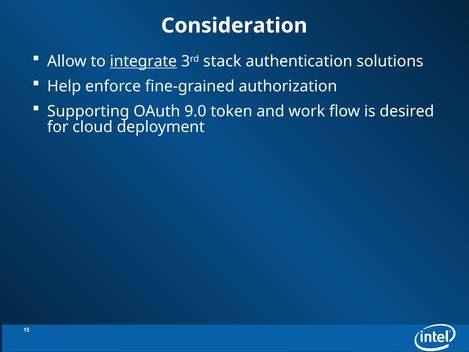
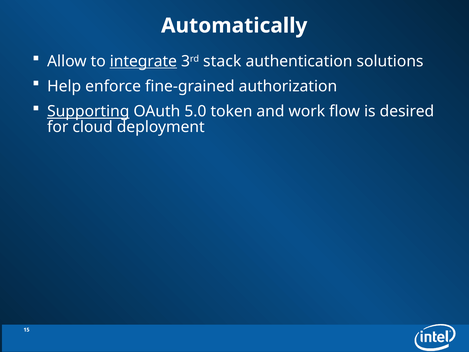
Consideration: Consideration -> Automatically (234, 26)
Supporting underline: none -> present (88, 111)
9.0: 9.0 -> 5.0 (195, 111)
